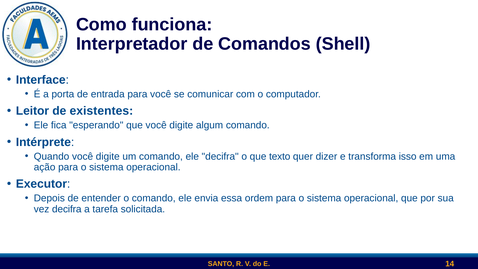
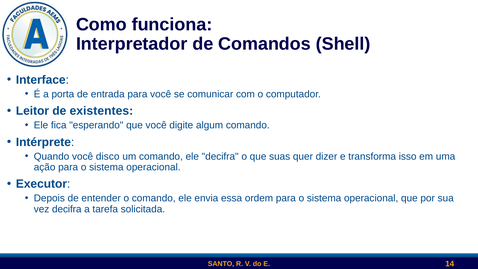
Quando você digite: digite -> disco (108, 156)
texto: texto -> suas (280, 156)
